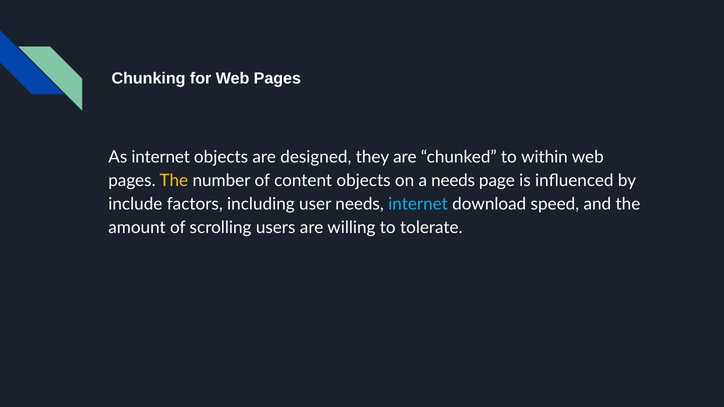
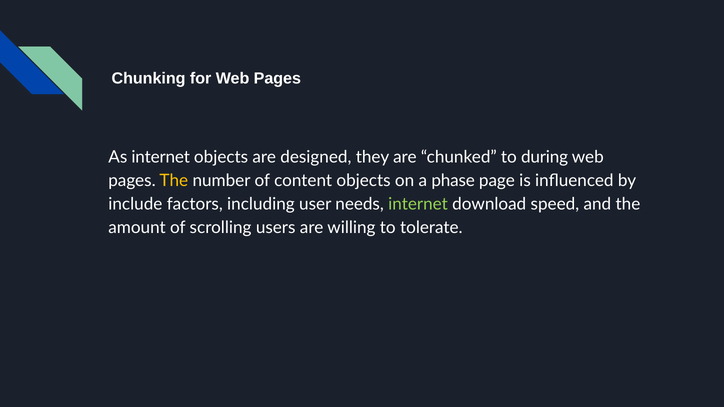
within: within -> during (545, 157)
a needs: needs -> phase (453, 181)
internet colour: light blue -> light green (418, 204)
